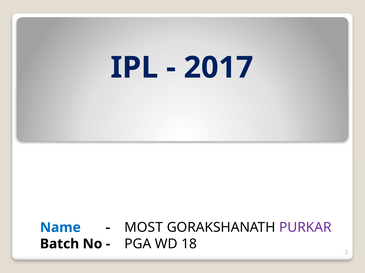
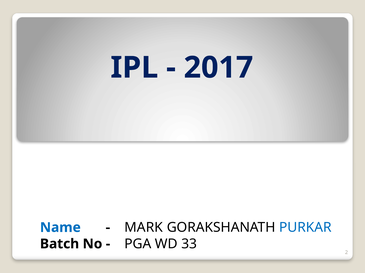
MOST: MOST -> MARK (144, 228)
PURKAR colour: purple -> blue (305, 228)
18: 18 -> 33 (189, 245)
